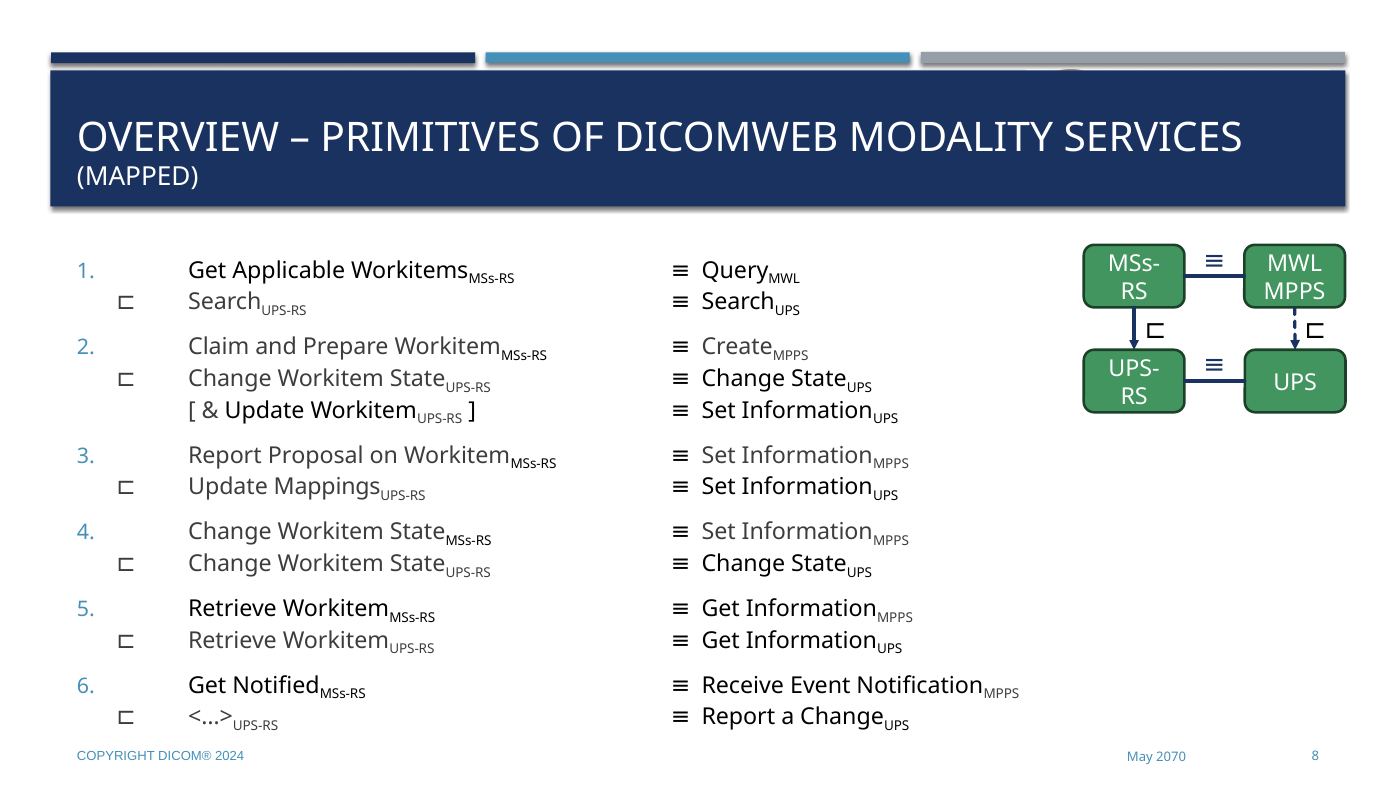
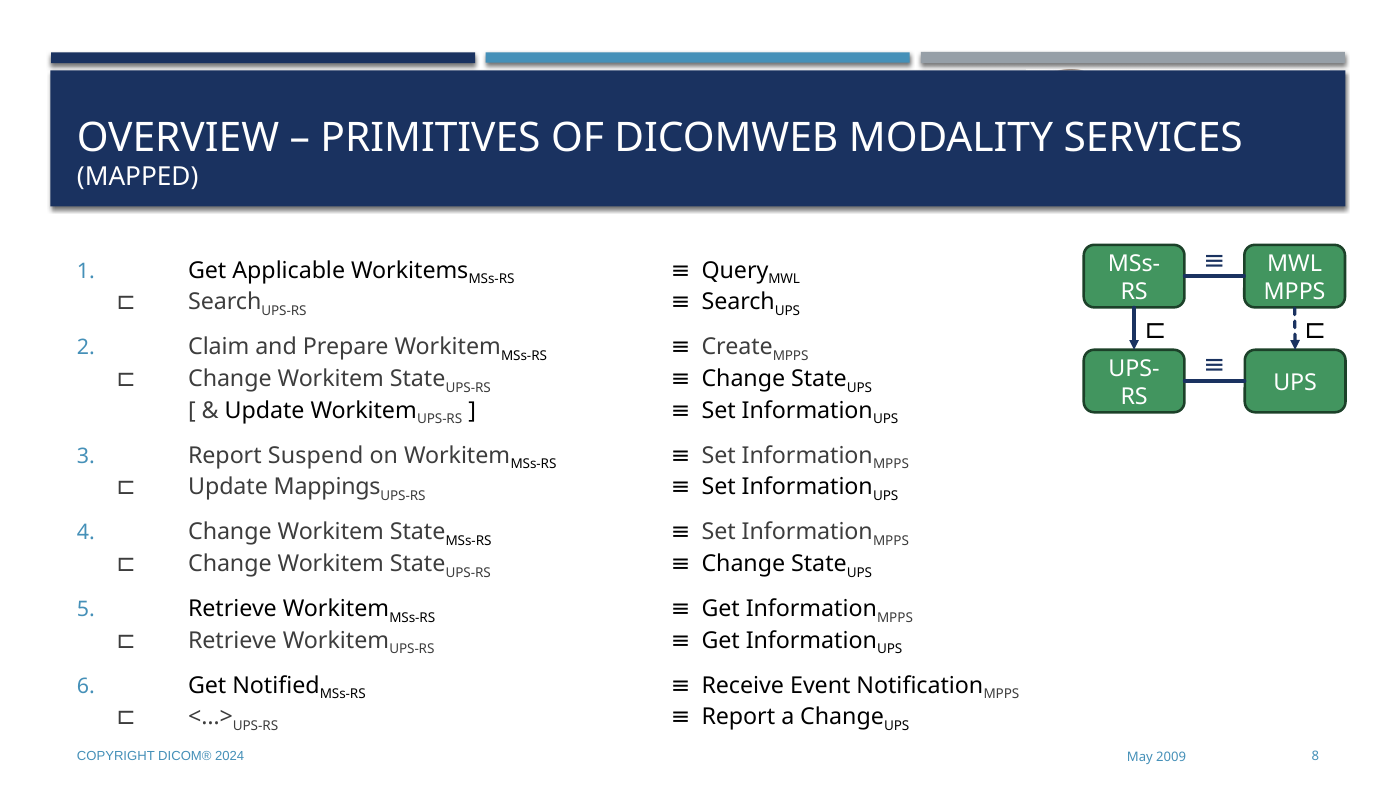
Proposal: Proposal -> Suspend (316, 456)
2070: 2070 -> 2009 (1171, 757)
